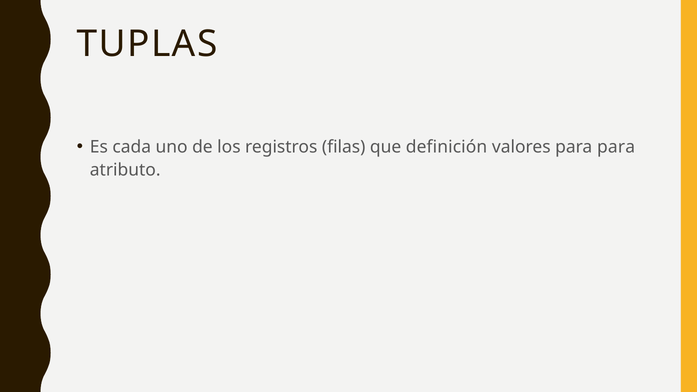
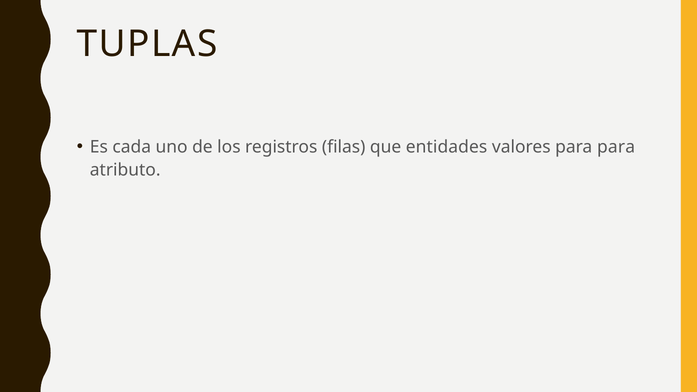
definición: definición -> entidades (447, 147)
